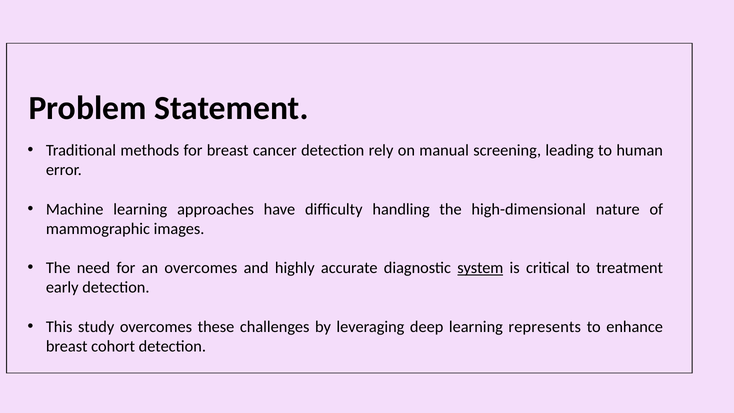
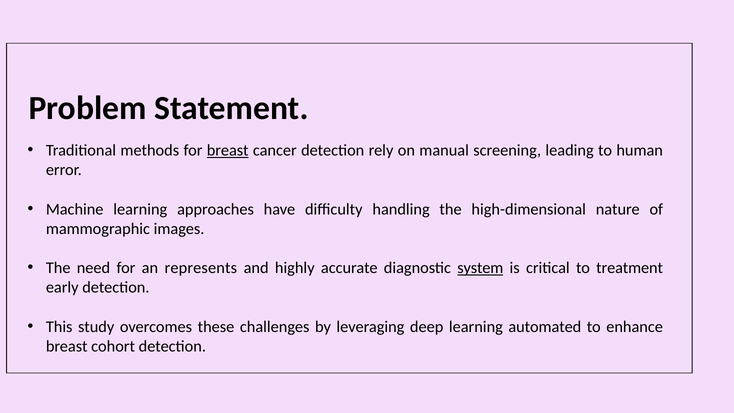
breast underline: none -> present (228, 150)
an overcomes: overcomes -> represents (201, 268)
represents: represents -> automated (545, 327)
